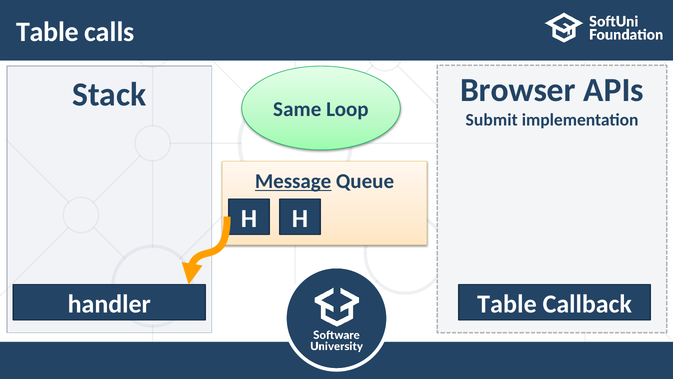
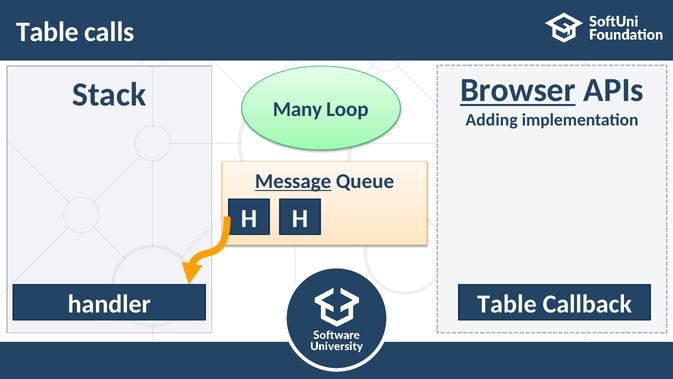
Browser underline: none -> present (518, 90)
Same: Same -> Many (297, 109)
Submit: Submit -> Adding (492, 120)
